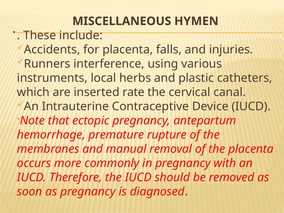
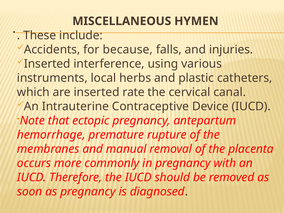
for placenta: placenta -> because (128, 50)
Runners: Runners -> Inserted (47, 64)
